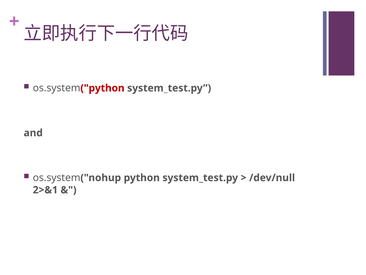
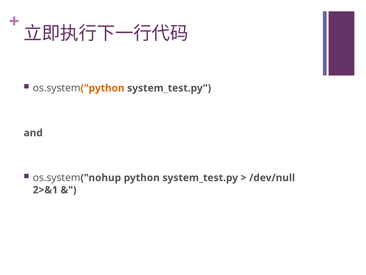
python colour: red -> orange (102, 88)
